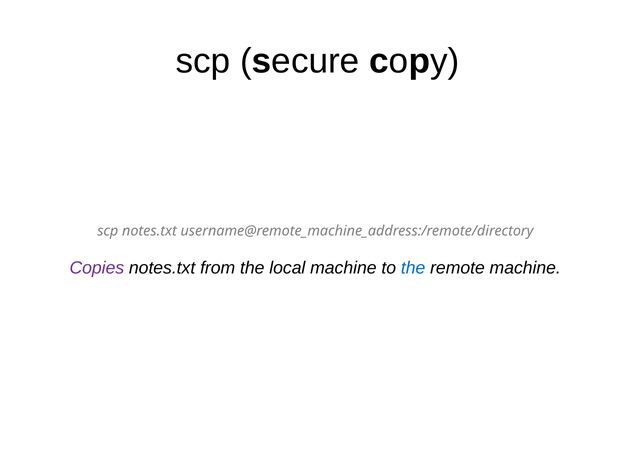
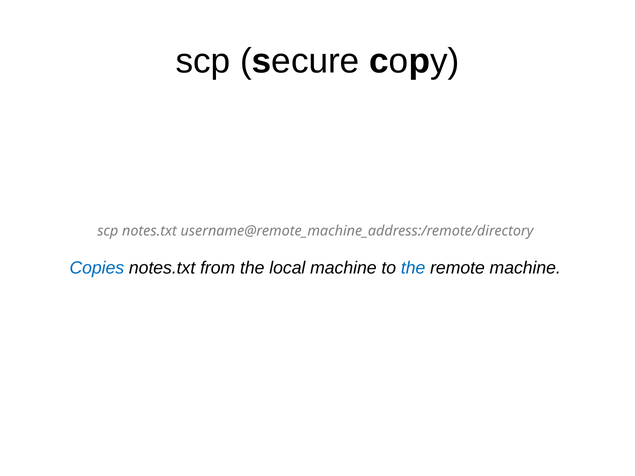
Copies colour: purple -> blue (97, 268)
